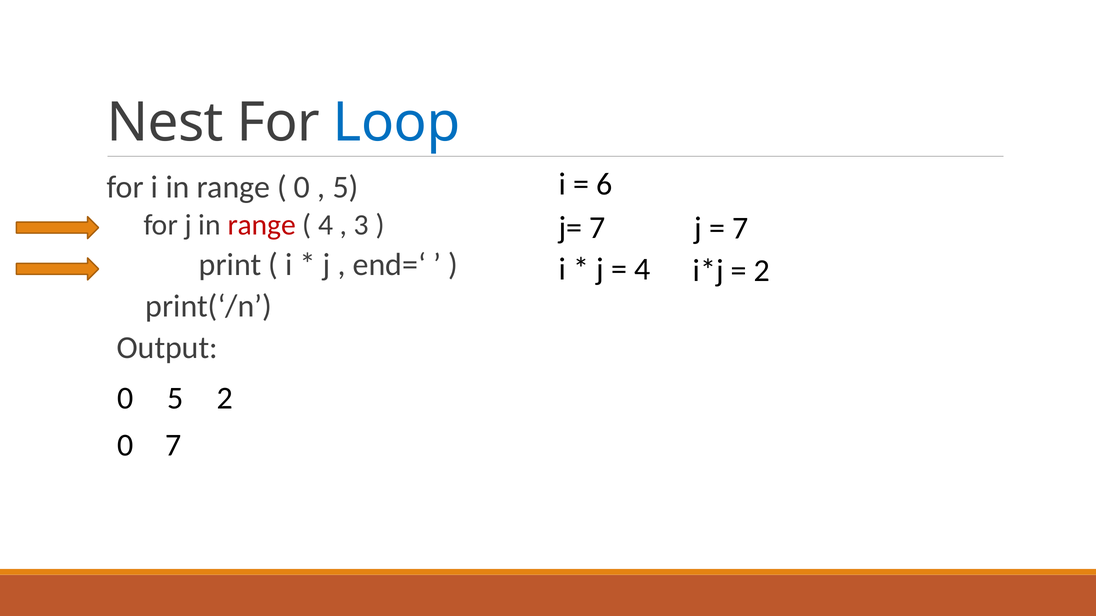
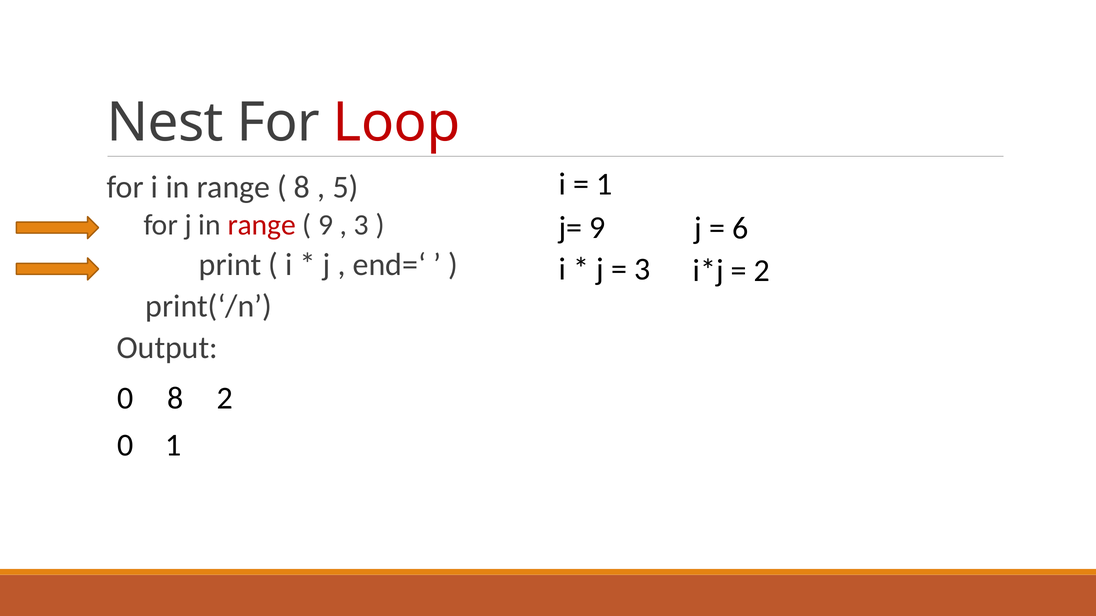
Loop colour: blue -> red (397, 123)
6: 6 -> 1 (604, 184)
0: 0 -> 8 (302, 187)
4: 4 -> 9 (326, 225)
j= 7: 7 -> 9 (598, 228)
7: 7 -> 6 (740, 228)
4: 4 -> 3 (642, 269)
0 5: 5 -> 8 (175, 399)
0 7: 7 -> 1 (174, 446)
